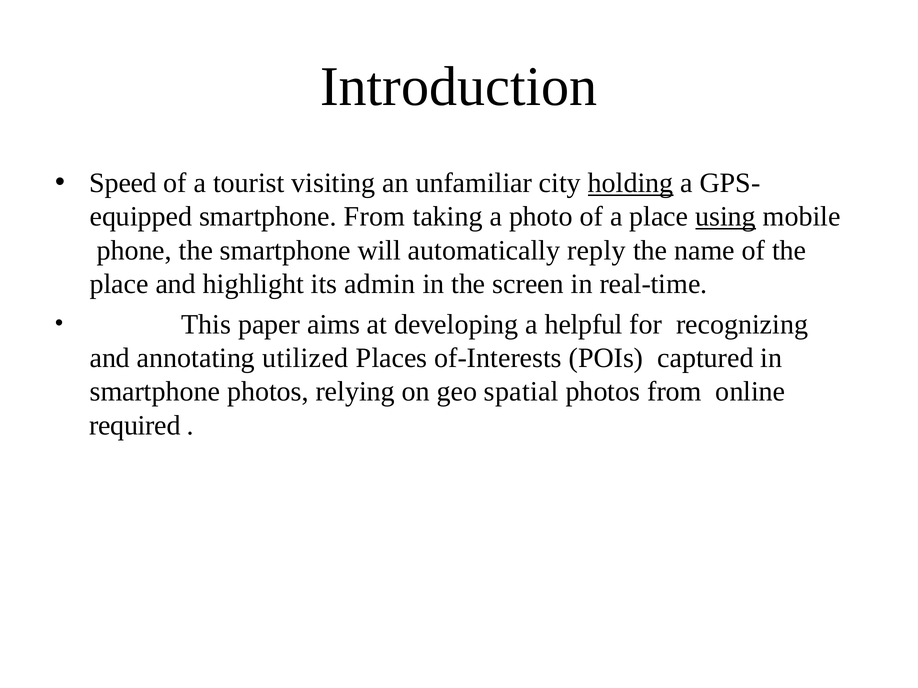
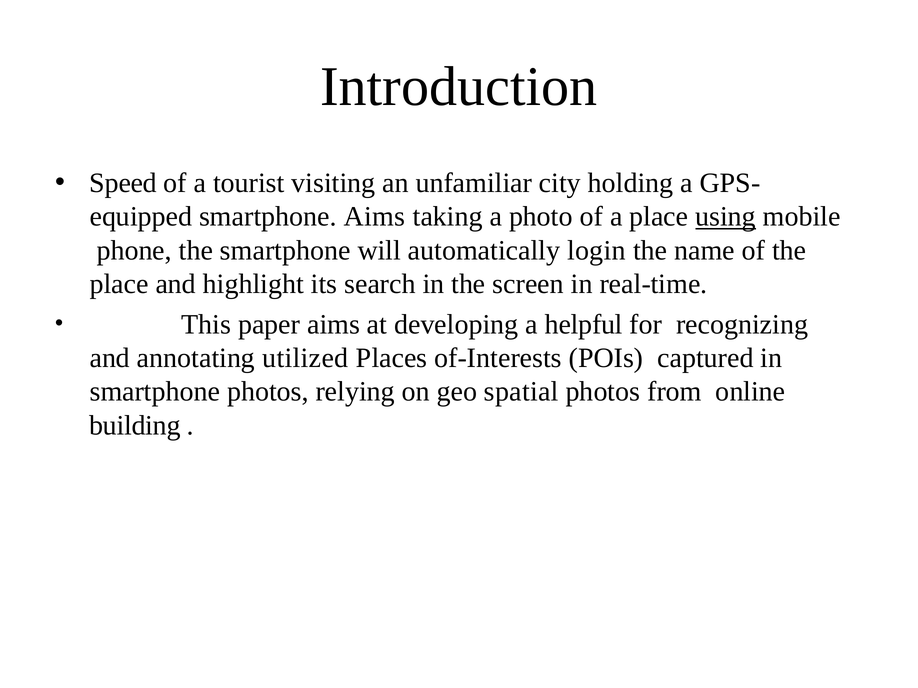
holding underline: present -> none (631, 183)
smartphone From: From -> Aims (374, 217)
reply: reply -> login (596, 251)
admin: admin -> search (380, 284)
required: required -> building (135, 426)
